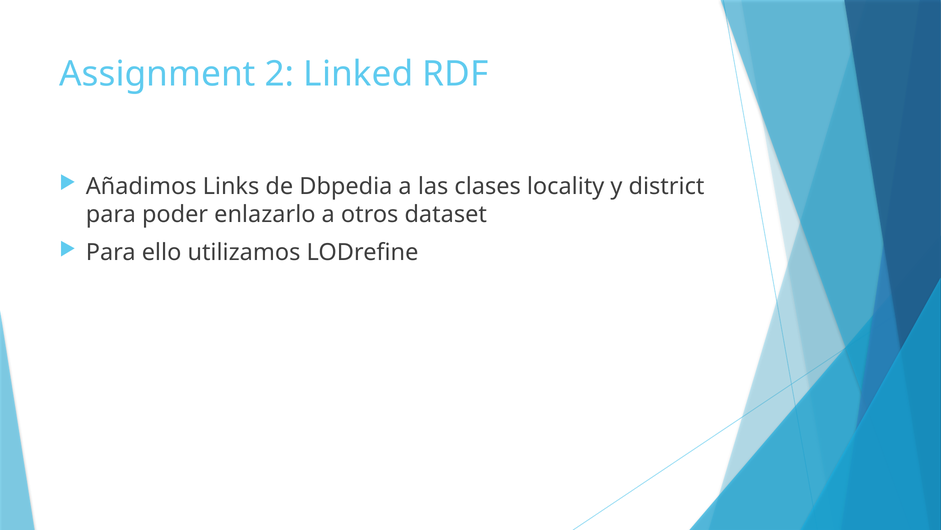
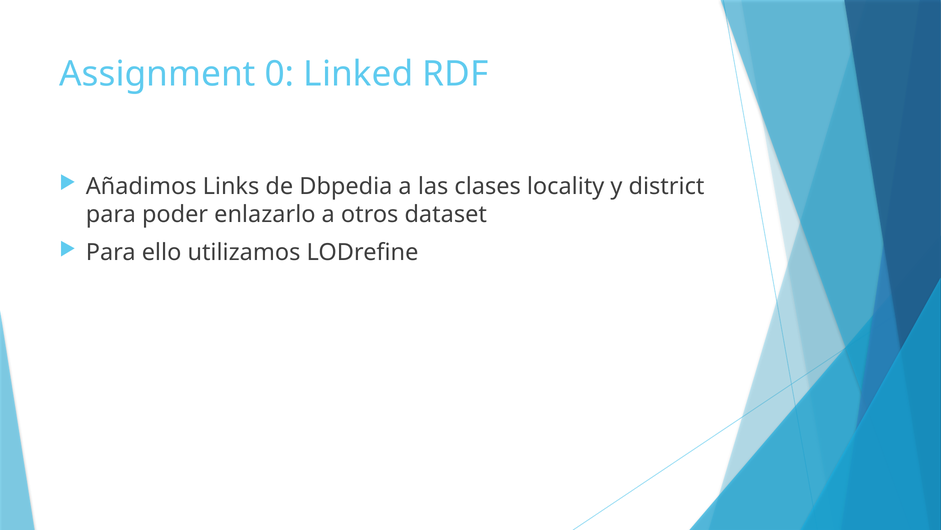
2: 2 -> 0 (280, 74)
